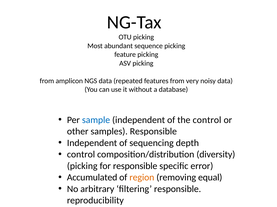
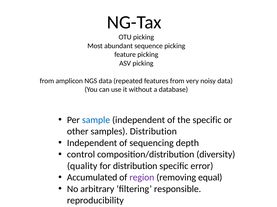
the control: control -> specific (207, 120)
samples Responsible: Responsible -> Distribution (153, 132)
picking: picking -> quality (82, 166)
for responsible: responsible -> distribution (135, 166)
region colour: orange -> purple (142, 178)
